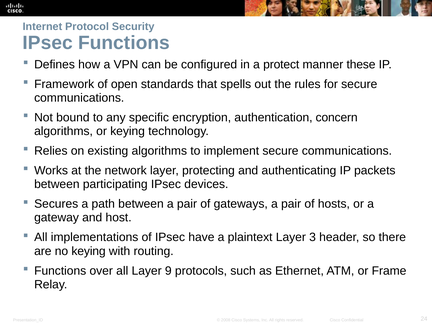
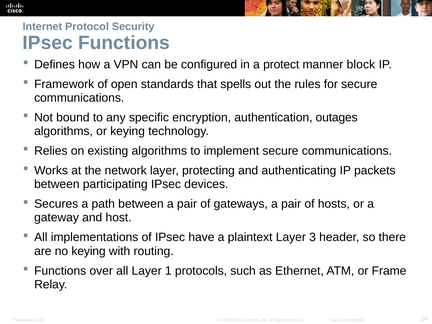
these: these -> block (361, 64)
concern: concern -> outages (337, 118)
9: 9 -> 1 (168, 271)
